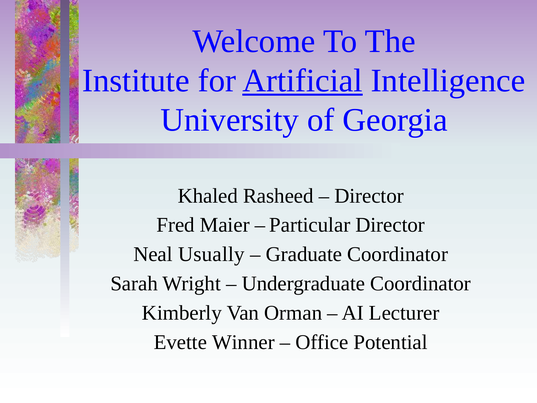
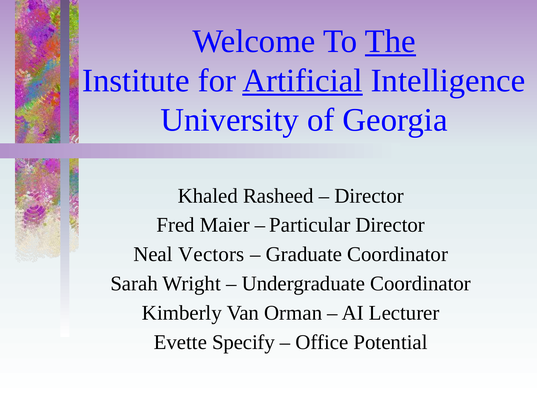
The underline: none -> present (390, 41)
Usually: Usually -> Vectors (211, 254)
Winner: Winner -> Specify (244, 342)
